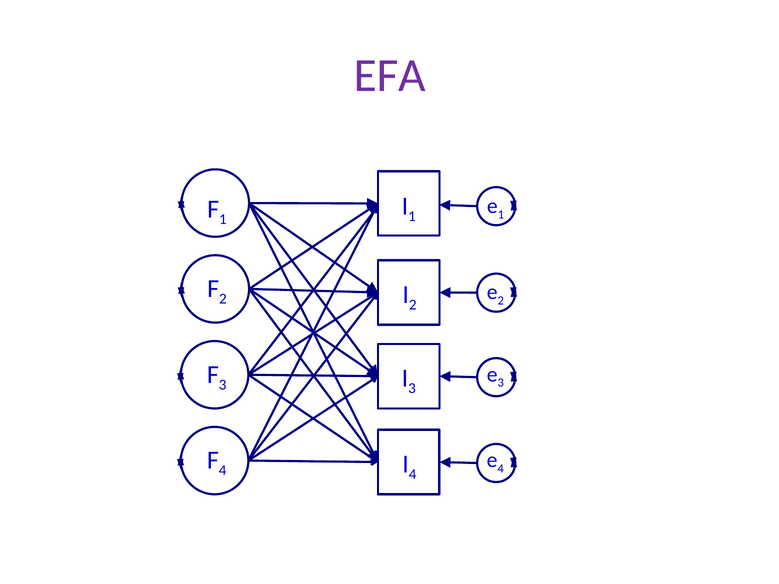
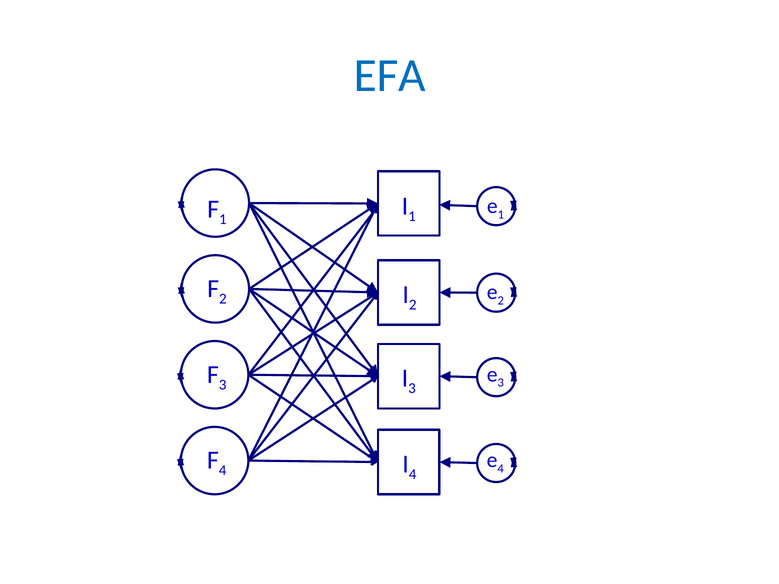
EFA colour: purple -> blue (390, 75)
